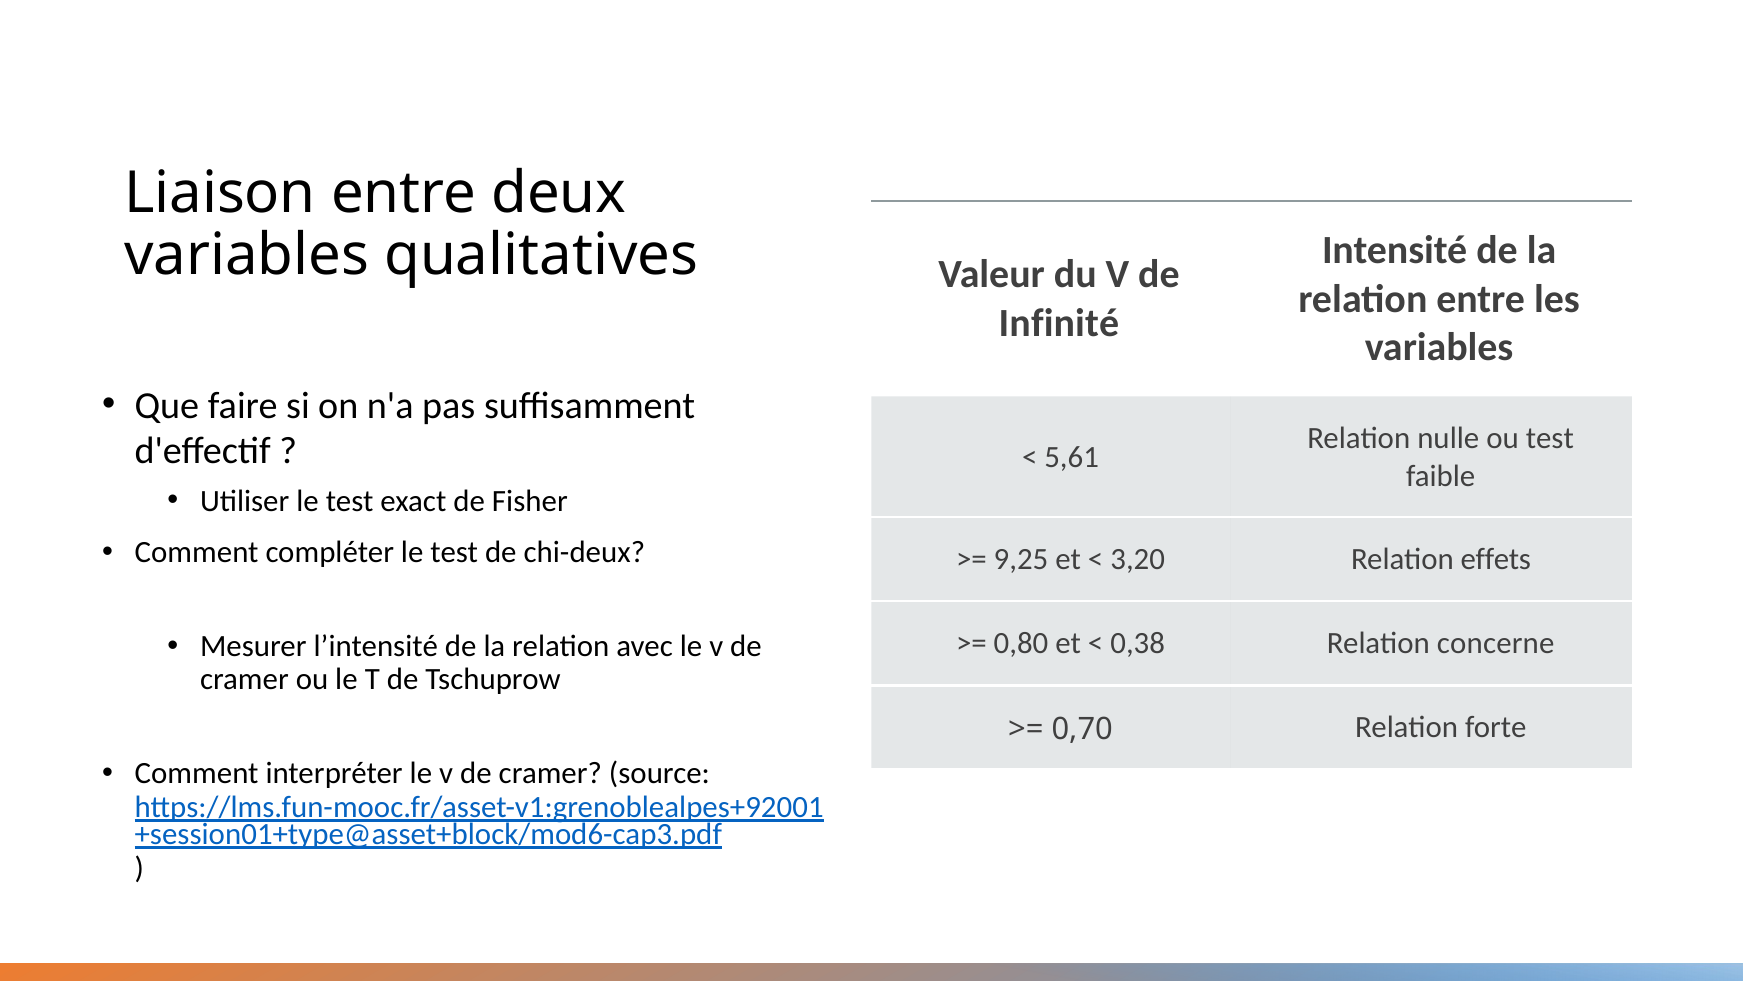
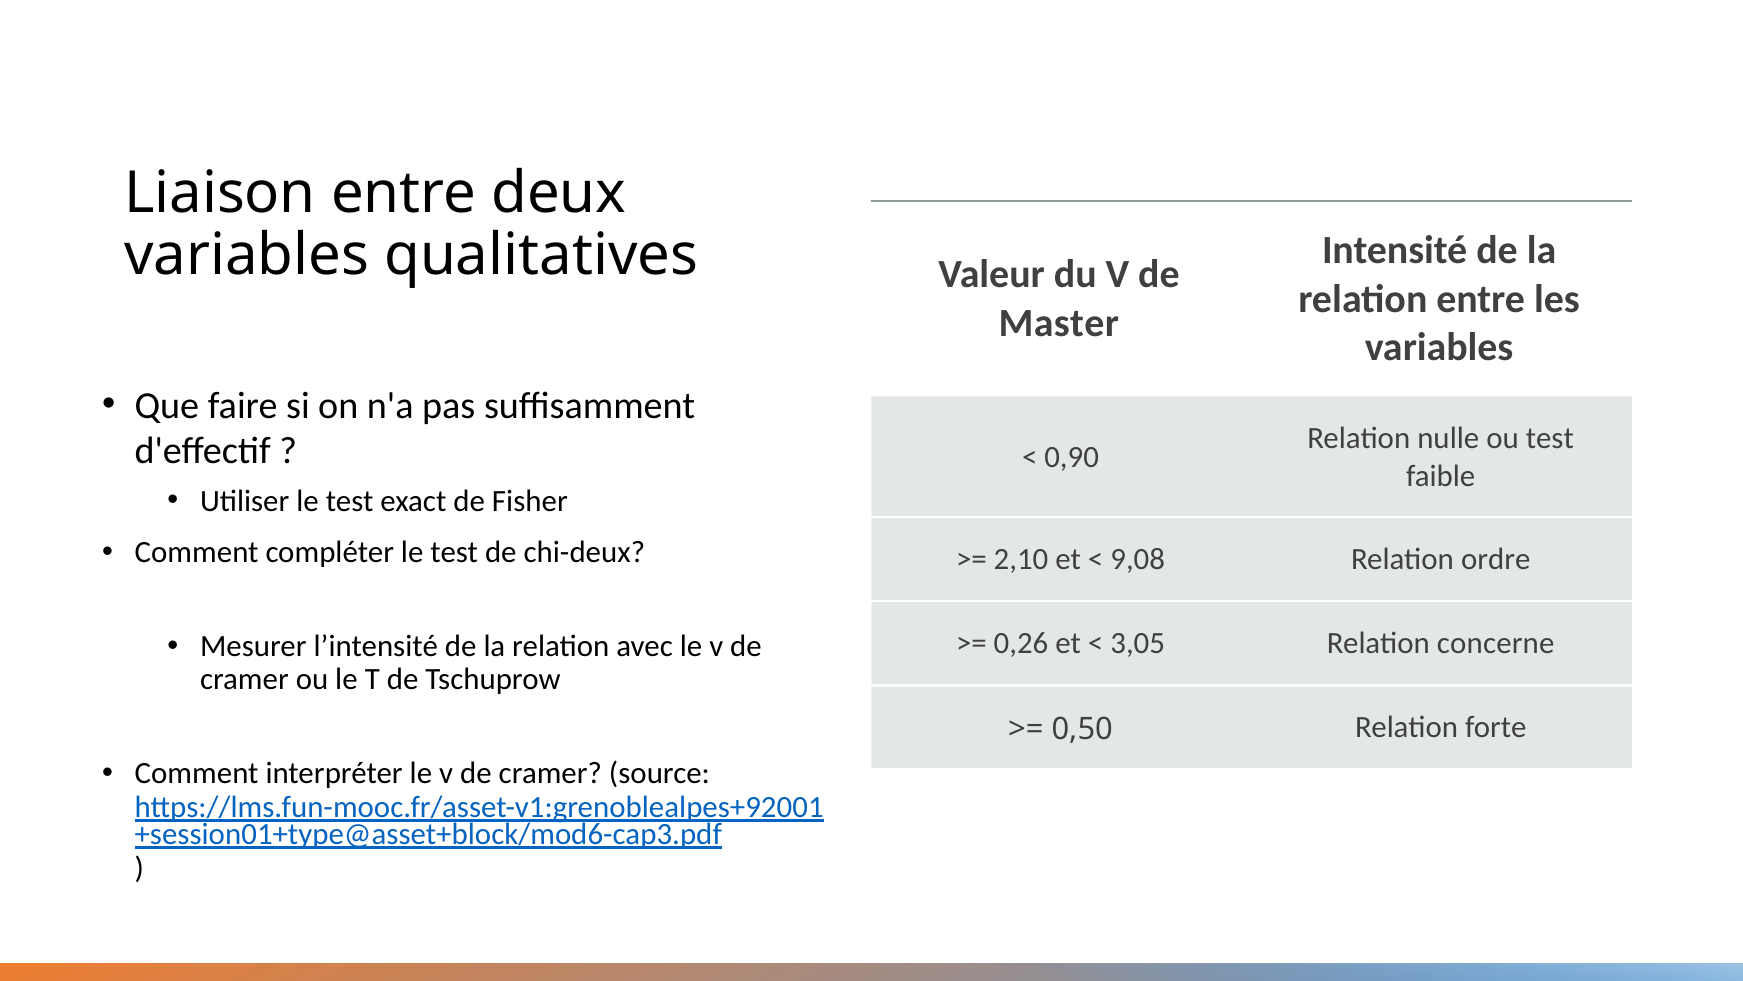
Infinité: Infinité -> Master (1059, 323)
5,61: 5,61 -> 0,90 (1072, 457)
9,25: 9,25 -> 2,10 (1021, 559)
3,20: 3,20 -> 9,08 (1138, 559)
effets: effets -> ordre (1496, 559)
0,80: 0,80 -> 0,26 (1021, 643)
0,38: 0,38 -> 3,05 (1138, 643)
0,70: 0,70 -> 0,50 (1082, 729)
